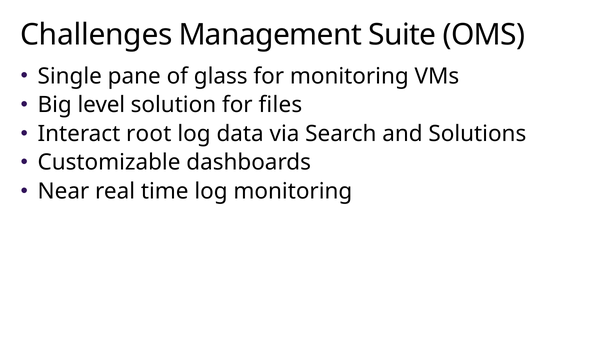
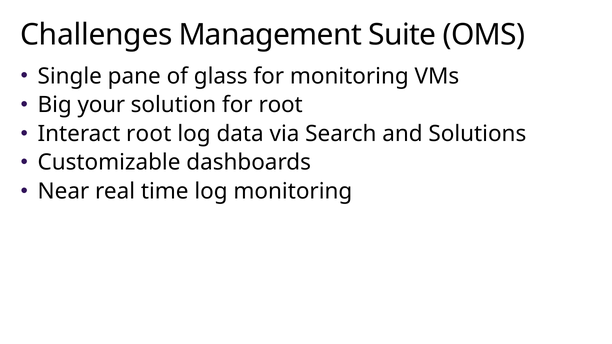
level: level -> your (101, 105)
for files: files -> root (281, 105)
